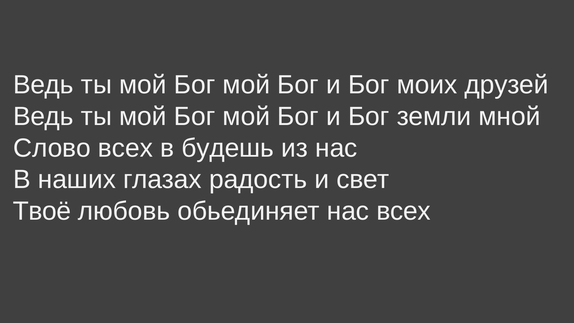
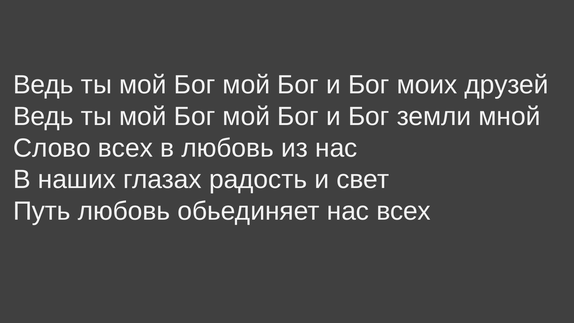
в будешь: будешь -> любовь (228, 148)
Твоё: Твоё -> Путь (42, 211)
